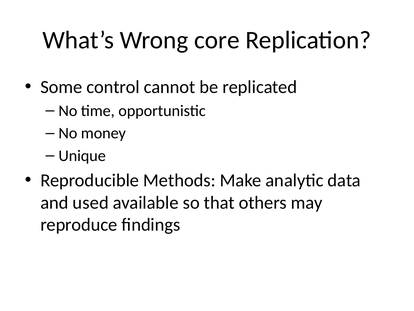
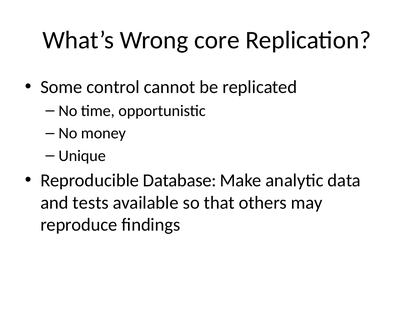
Methods: Methods -> Database (180, 180)
used: used -> tests (91, 202)
